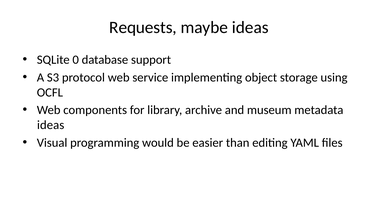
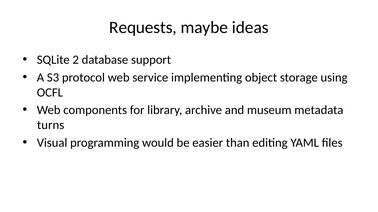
0: 0 -> 2 (76, 60)
ideas: ideas -> turns (51, 125)
